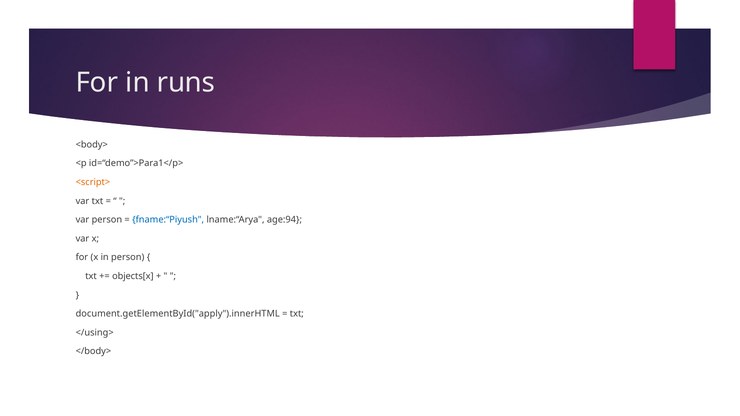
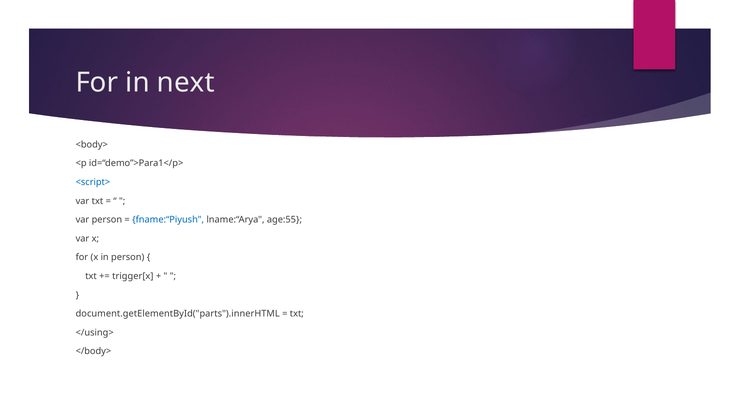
runs: runs -> next (186, 82)
<script> colour: orange -> blue (93, 182)
age:94: age:94 -> age:55 (284, 220)
objects[x: objects[x -> trigger[x (133, 276)
document.getElementById("apply").innerHTML: document.getElementById("apply").innerHTML -> document.getElementById("parts").innerHTML (178, 314)
